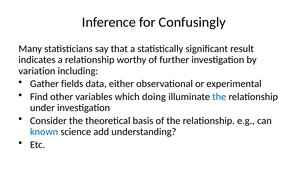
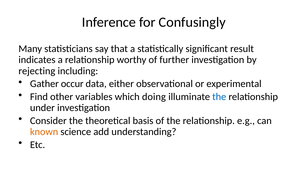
variation: variation -> rejecting (37, 71)
fields: fields -> occur (72, 84)
known colour: blue -> orange (44, 132)
